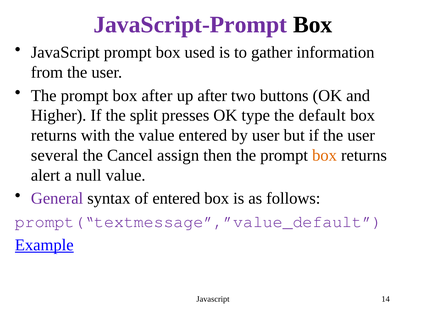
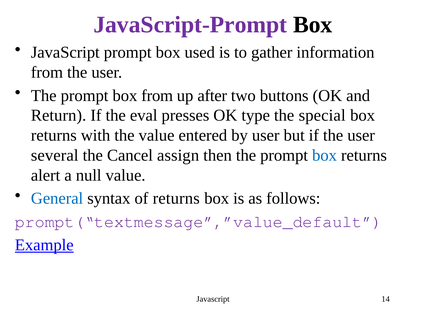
box after: after -> from (157, 95)
Higher: Higher -> Return (59, 115)
split: split -> eval (144, 115)
default: default -> special (322, 115)
box colour: orange -> blue (325, 155)
General colour: purple -> blue (57, 198)
of entered: entered -> returns (176, 198)
